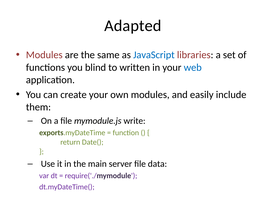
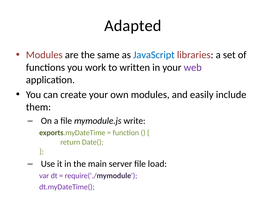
blind: blind -> work (96, 67)
web colour: blue -> purple (193, 67)
data: data -> load (157, 163)
